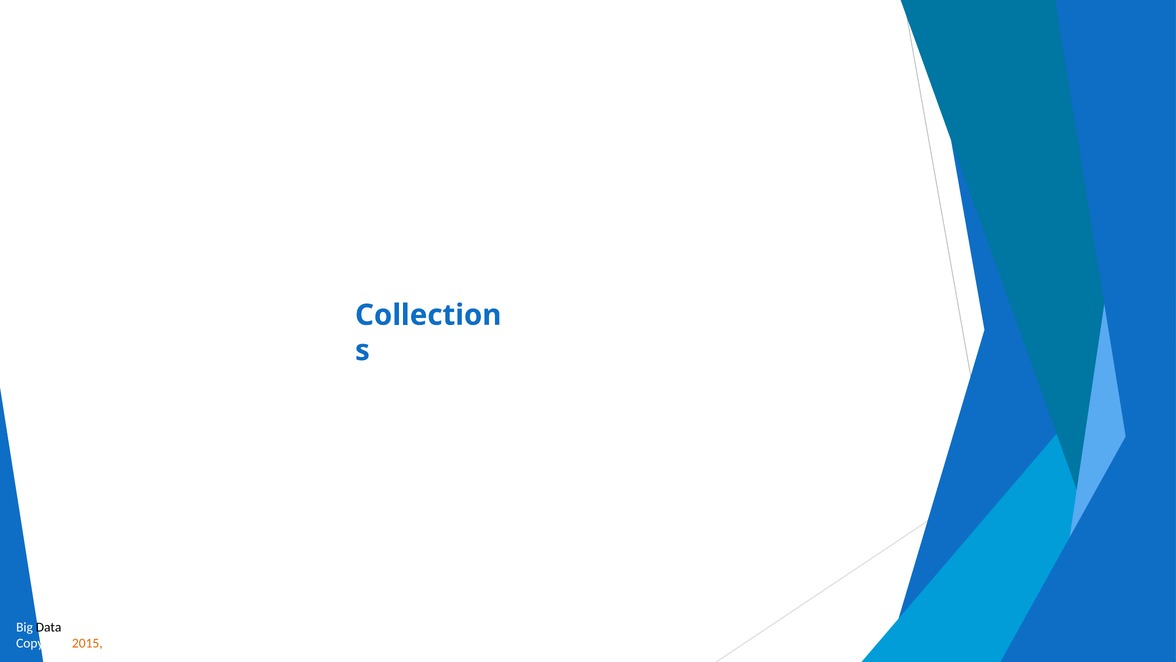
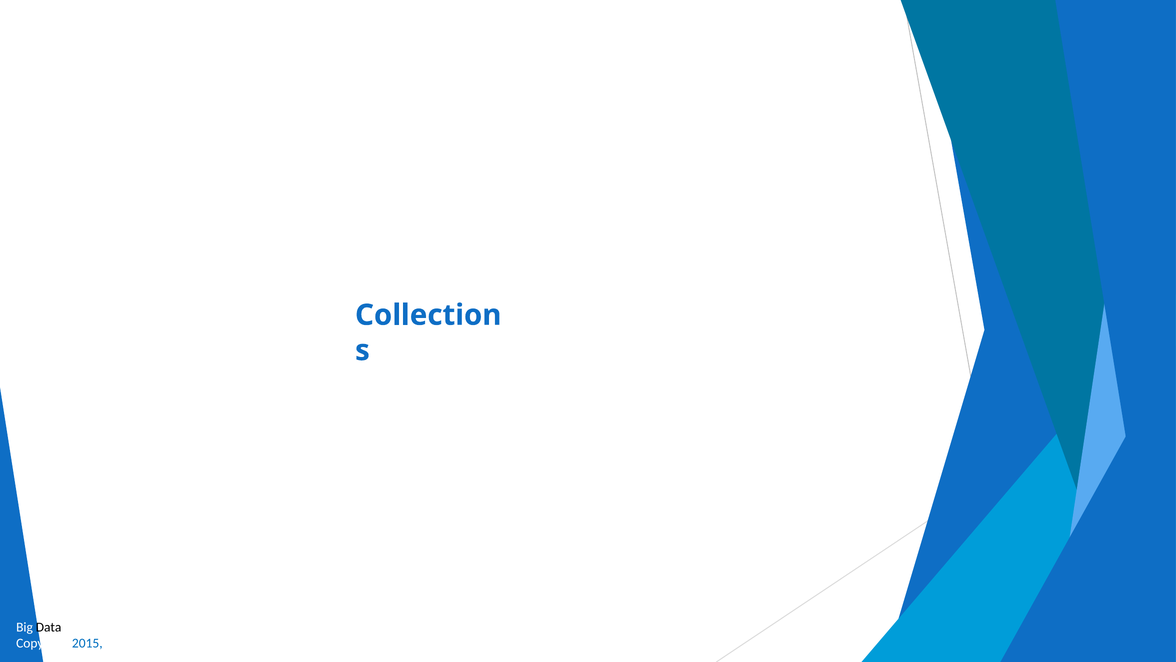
2015 colour: orange -> blue (87, 643)
